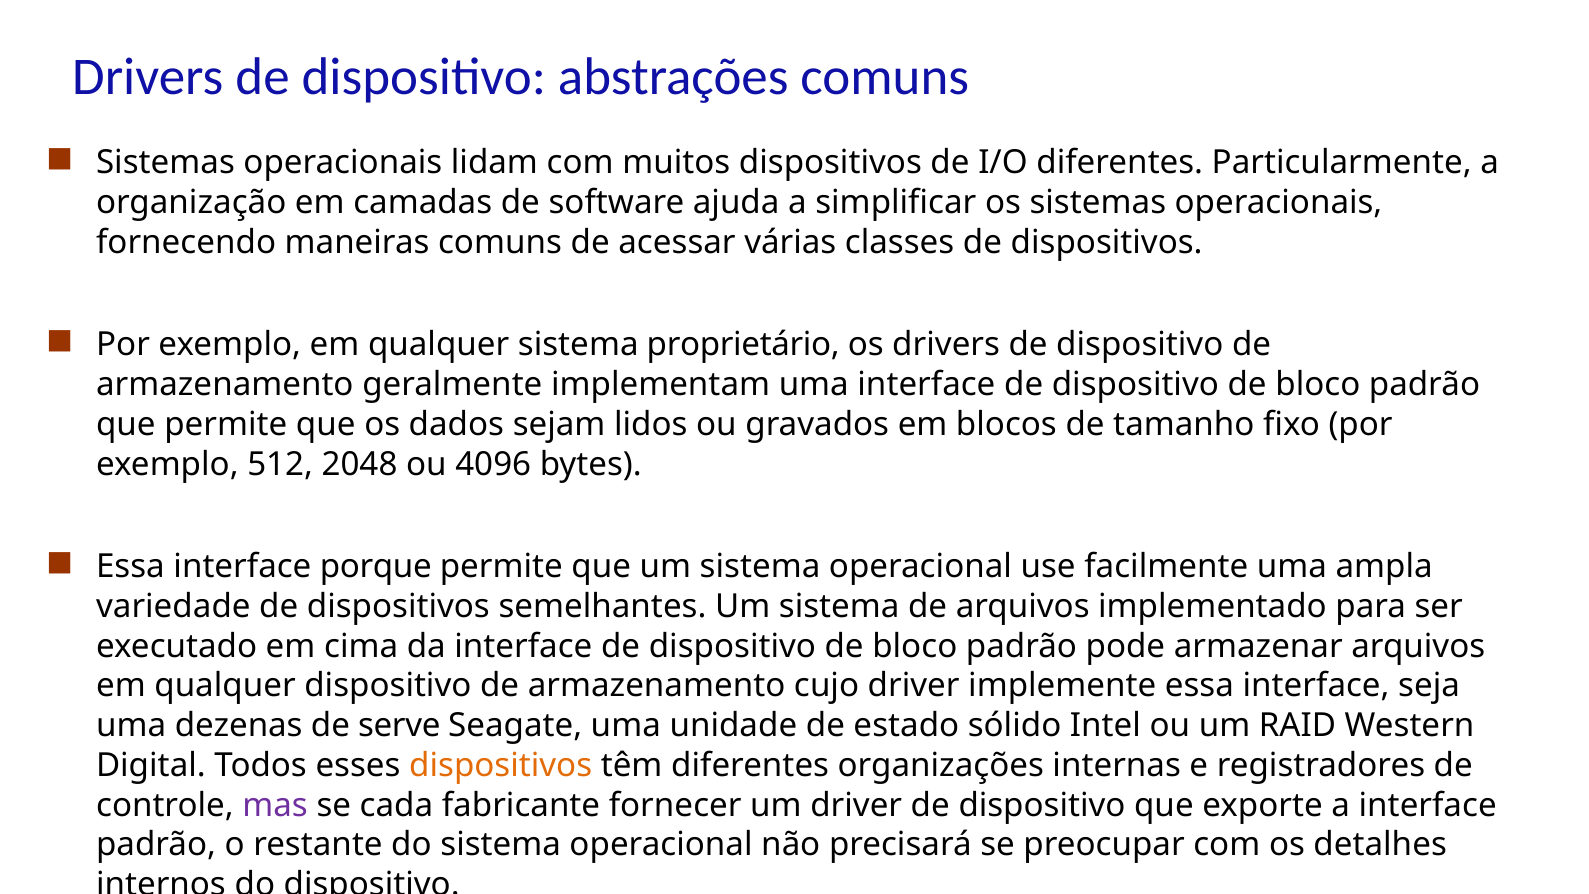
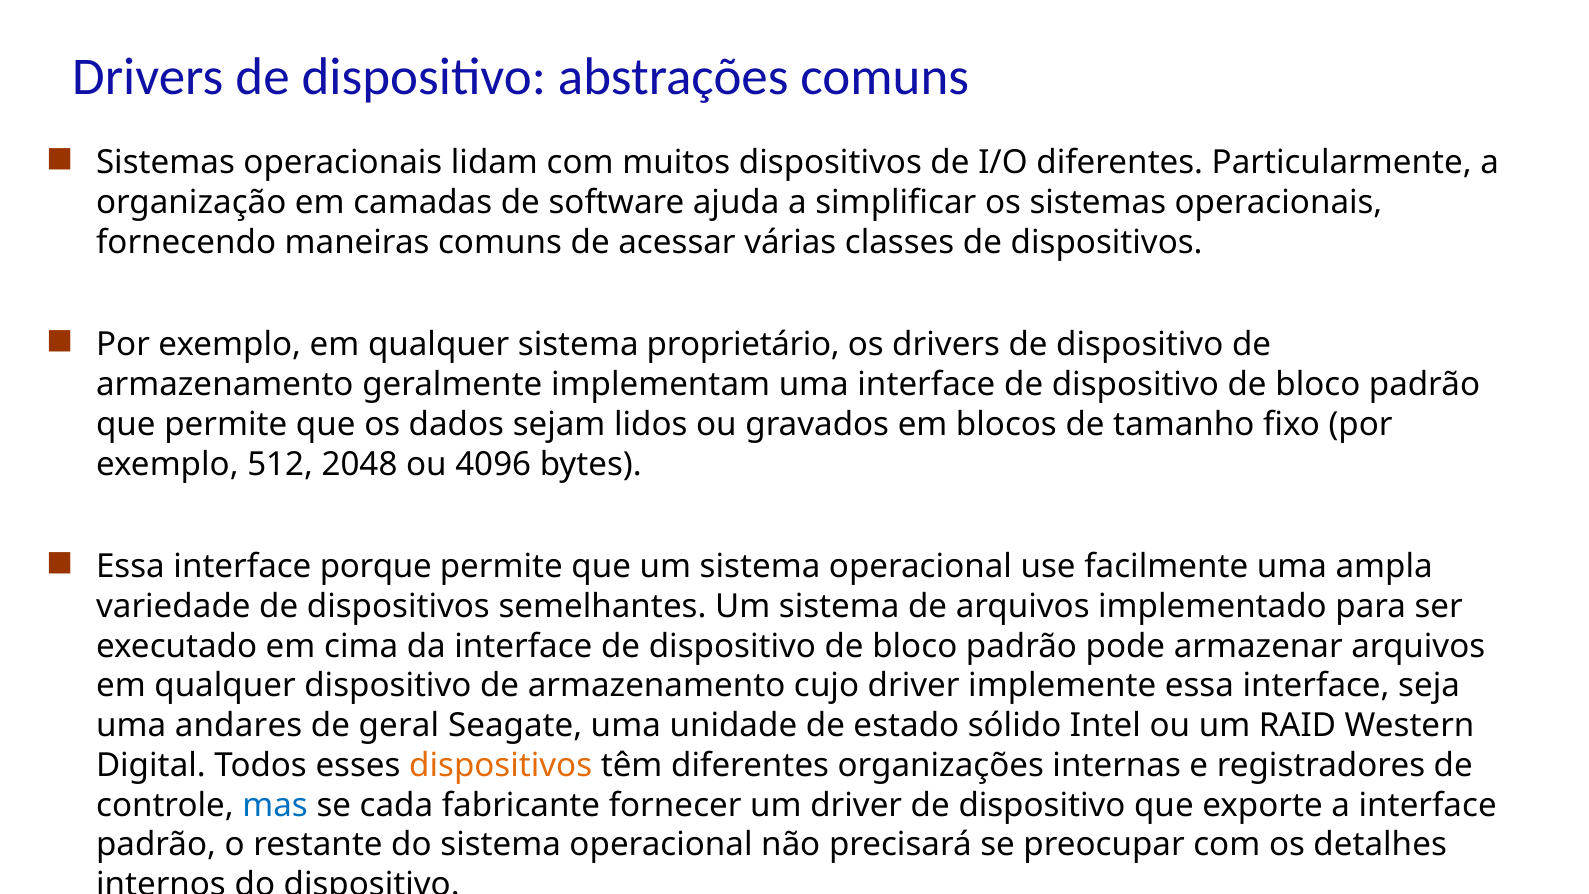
dezenas: dezenas -> andares (239, 726)
serve: serve -> geral (399, 726)
mas colour: purple -> blue (275, 805)
